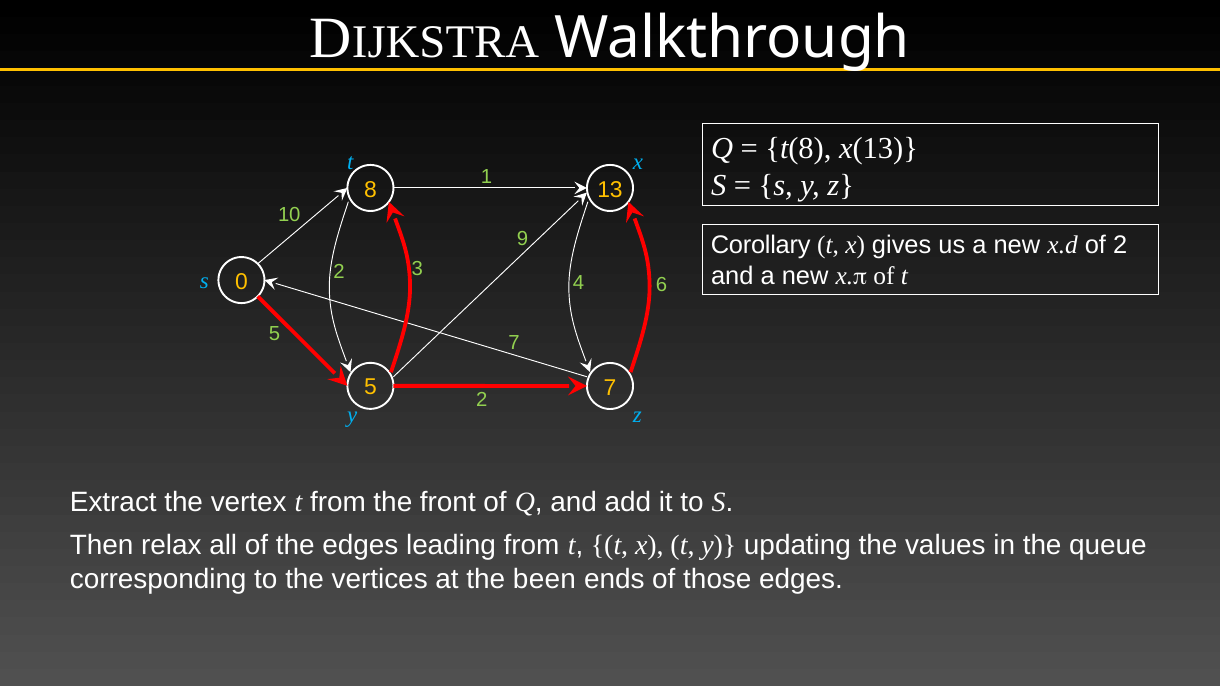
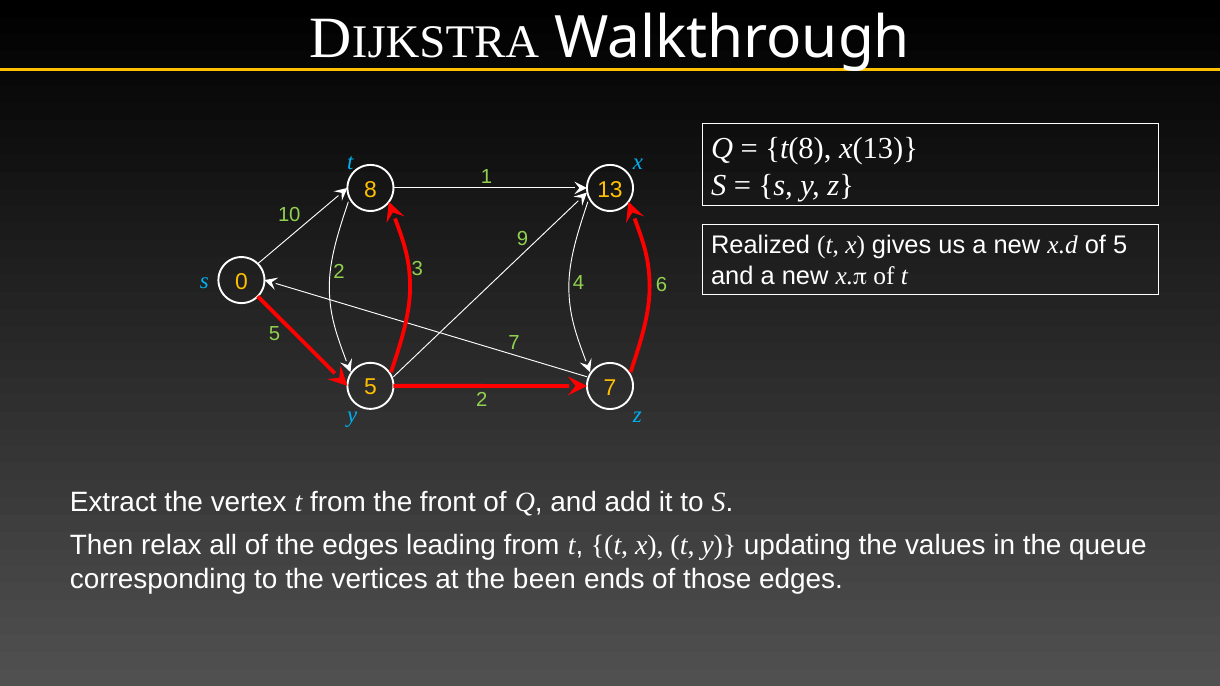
Corollary: Corollary -> Realized (761, 246)
of 2: 2 -> 5 (1120, 246)
